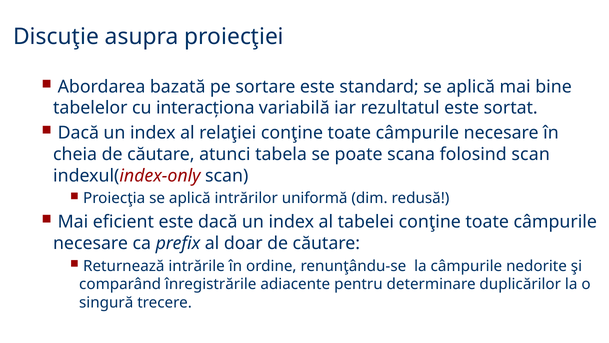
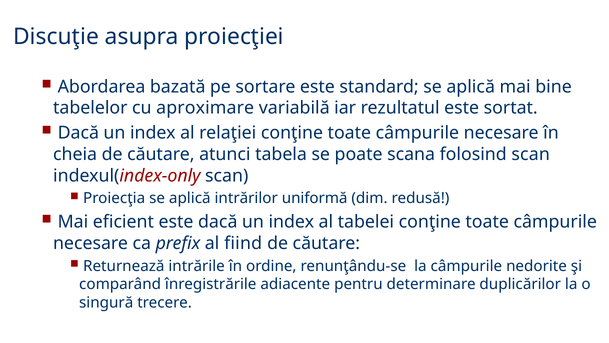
interacţiona: interacţiona -> aproximare (205, 108)
doar: doar -> fiind (243, 243)
